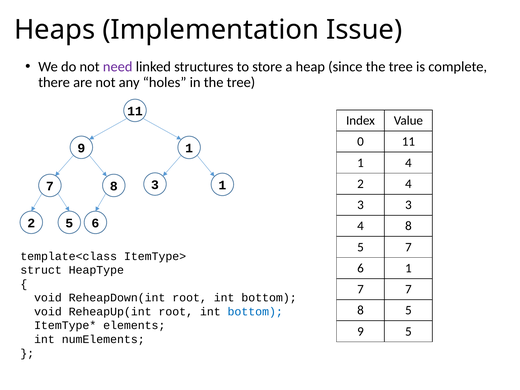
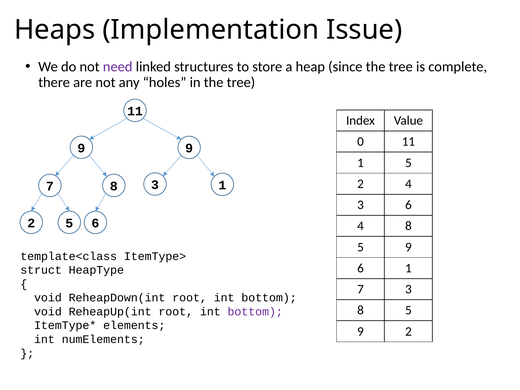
9 1: 1 -> 9 (189, 148)
1 4: 4 -> 5 (408, 163)
3 3: 3 -> 6 (408, 205)
7: 7 -> 9 (408, 247)
7 7: 7 -> 3 (408, 289)
bottom colour: blue -> purple (255, 312)
9 5: 5 -> 2 (408, 331)
